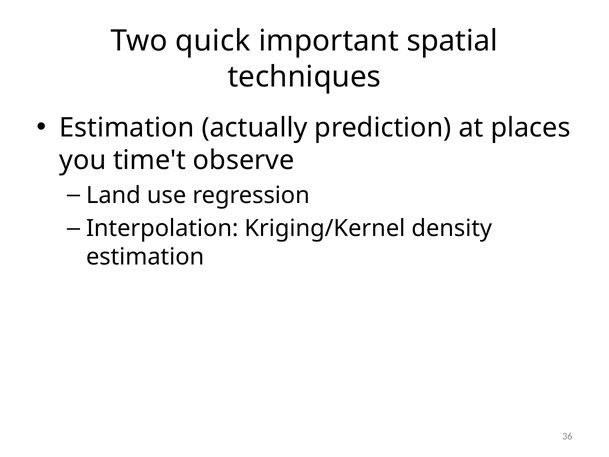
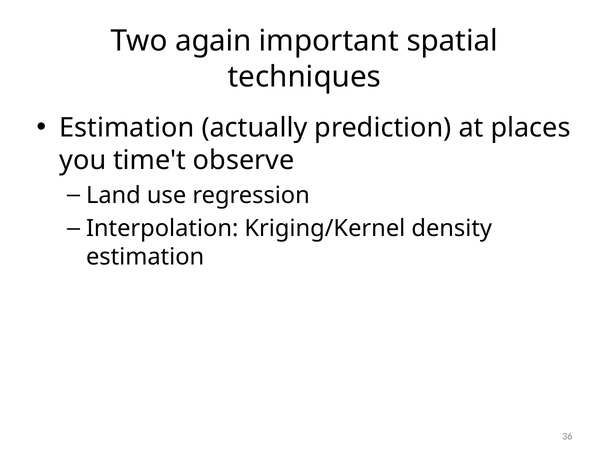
quick: quick -> again (213, 41)
